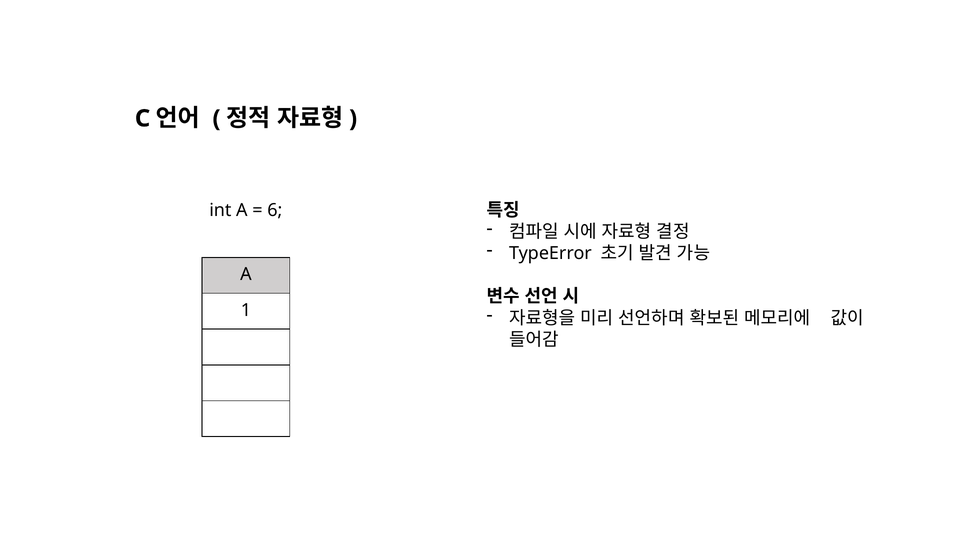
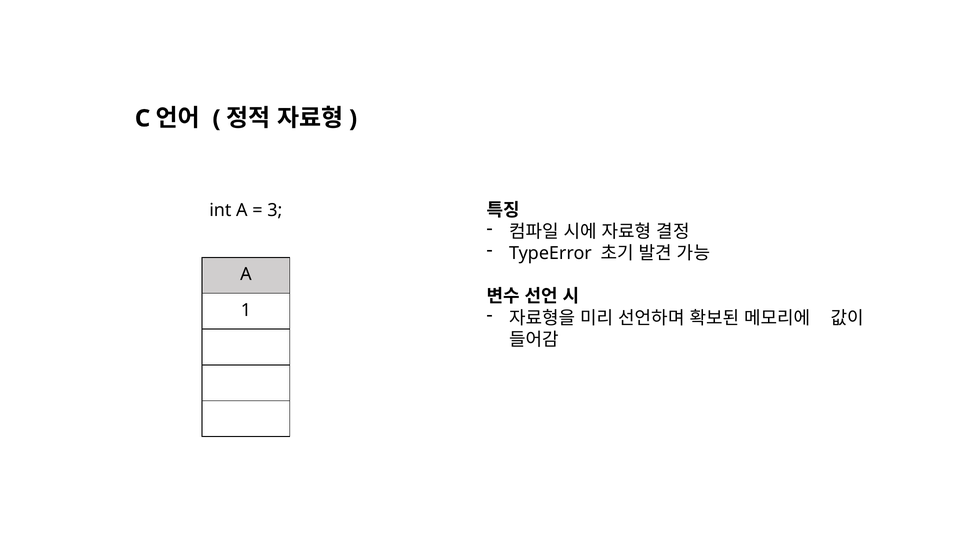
6: 6 -> 3 (275, 210)
